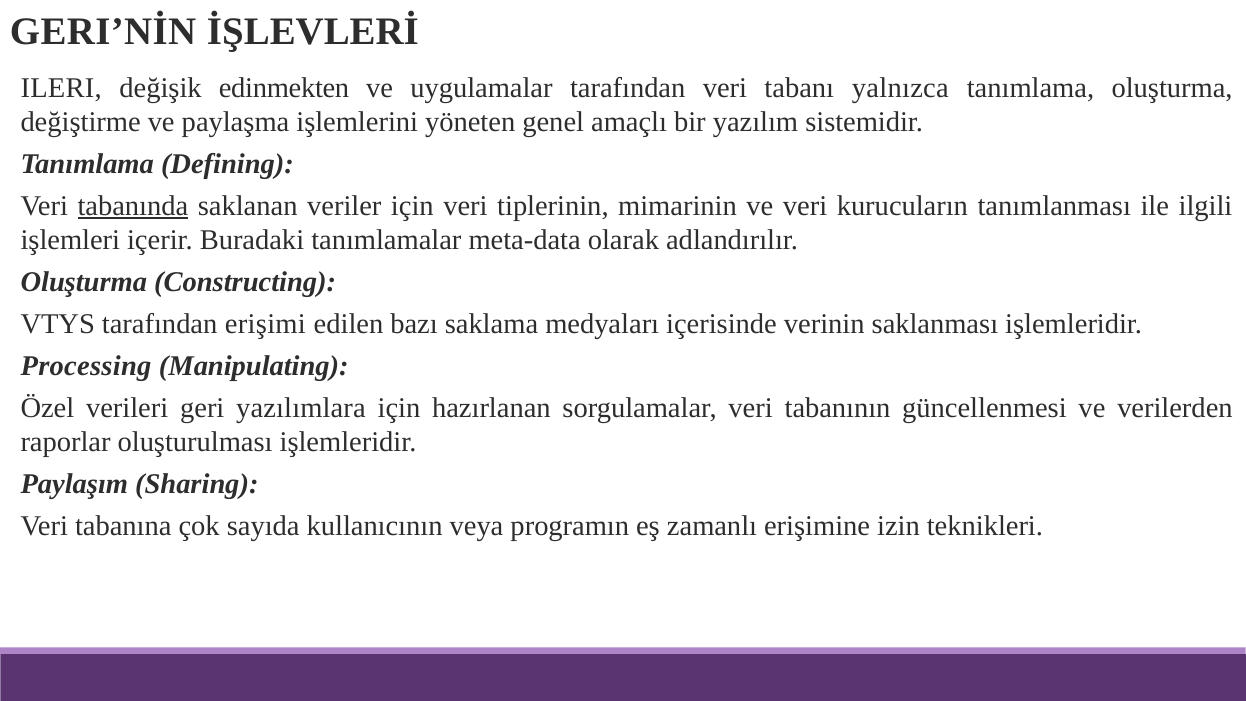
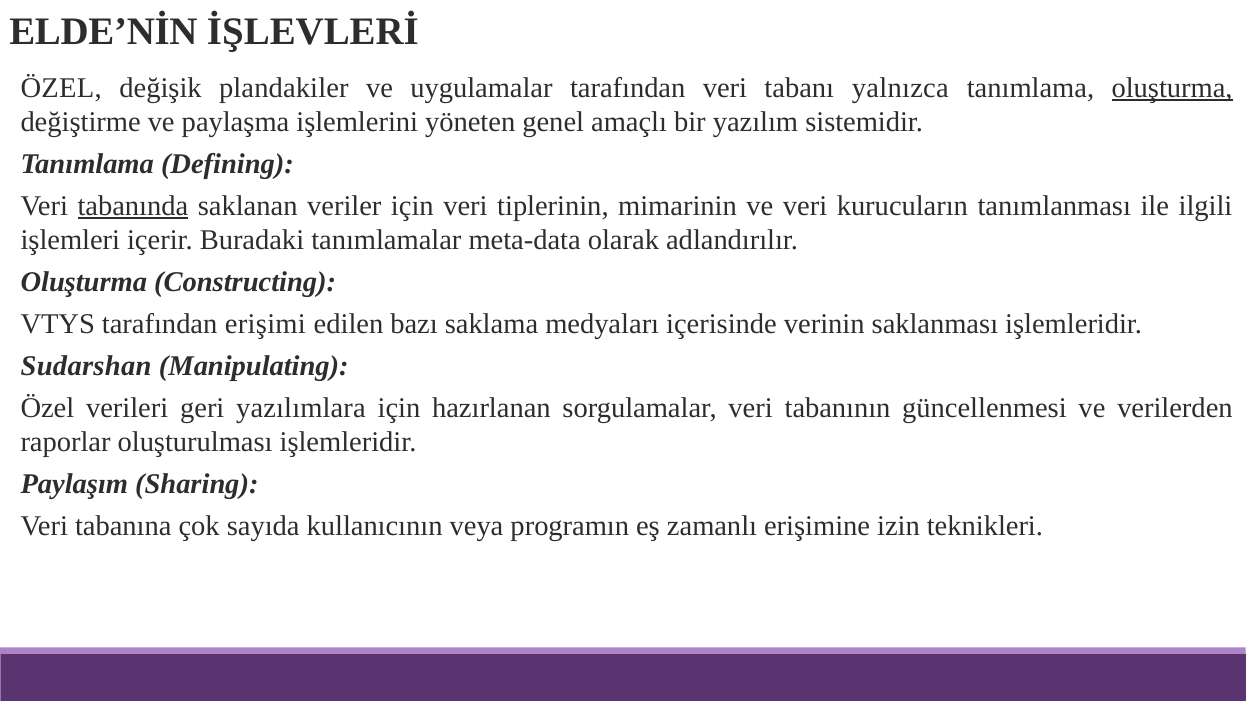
GERI’NİN: GERI’NİN -> ELDE’NİN (103, 32)
ILERI: ILERI -> ÖZEL (61, 88)
edinmekten: edinmekten -> plandakiler (284, 88)
oluşturma underline: none -> present (1172, 88)
Processing: Processing -> Sudarshan (86, 366)
